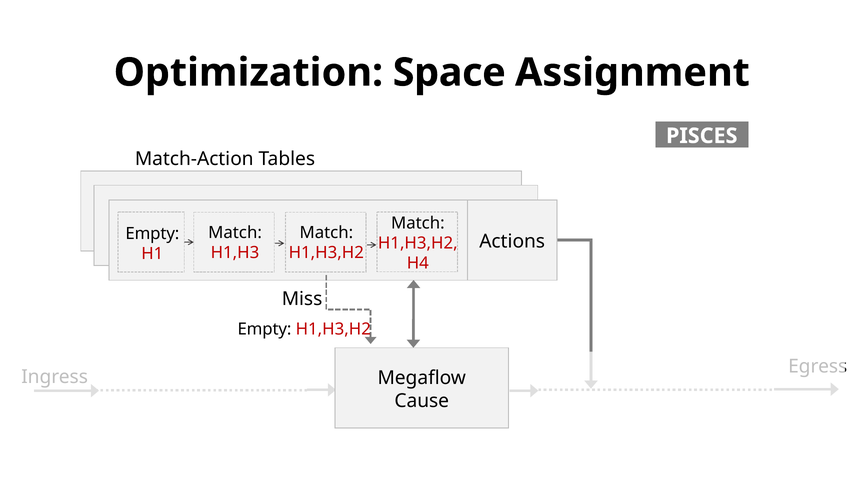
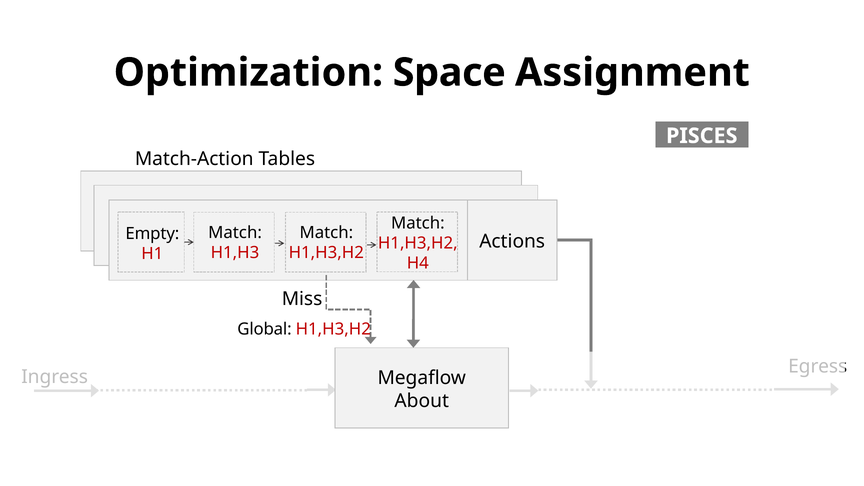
Empty: Empty -> Global (264, 329)
Cause: Cause -> About (422, 401)
